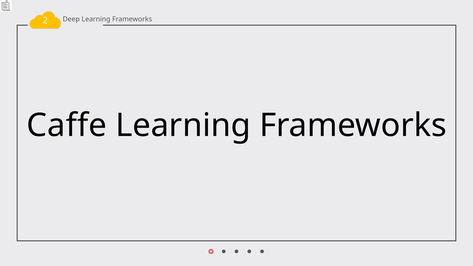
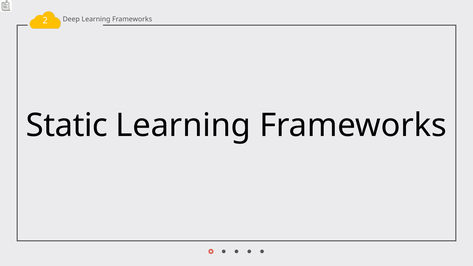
Caffe: Caffe -> Static (67, 126)
